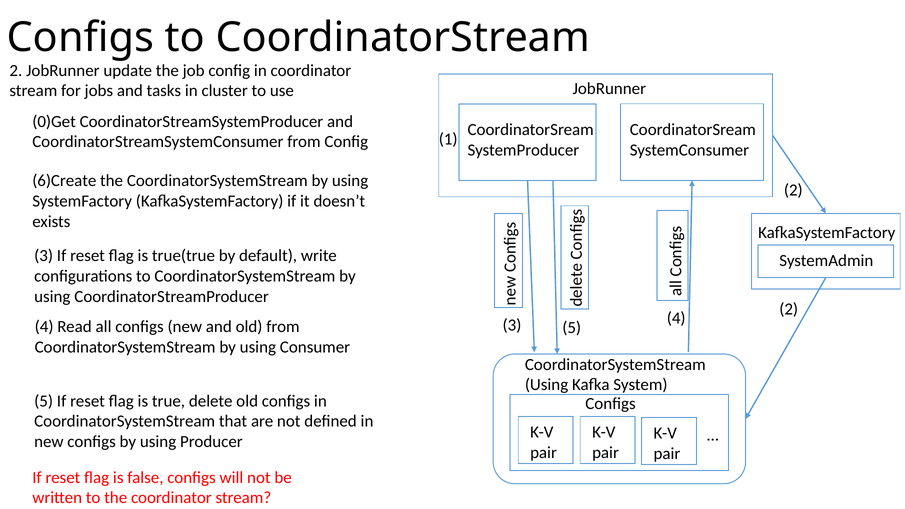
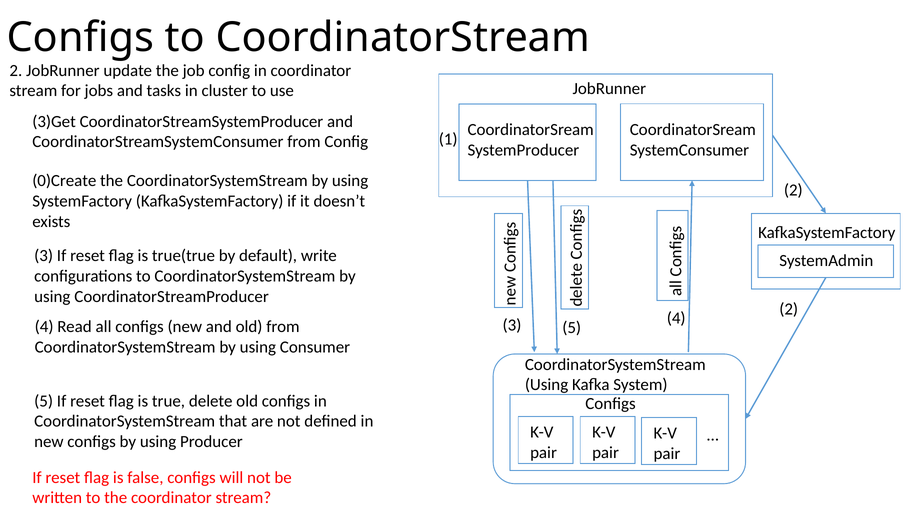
0)Get: 0)Get -> 3)Get (54, 122)
6)Create: 6)Create -> 0)Create (64, 181)
